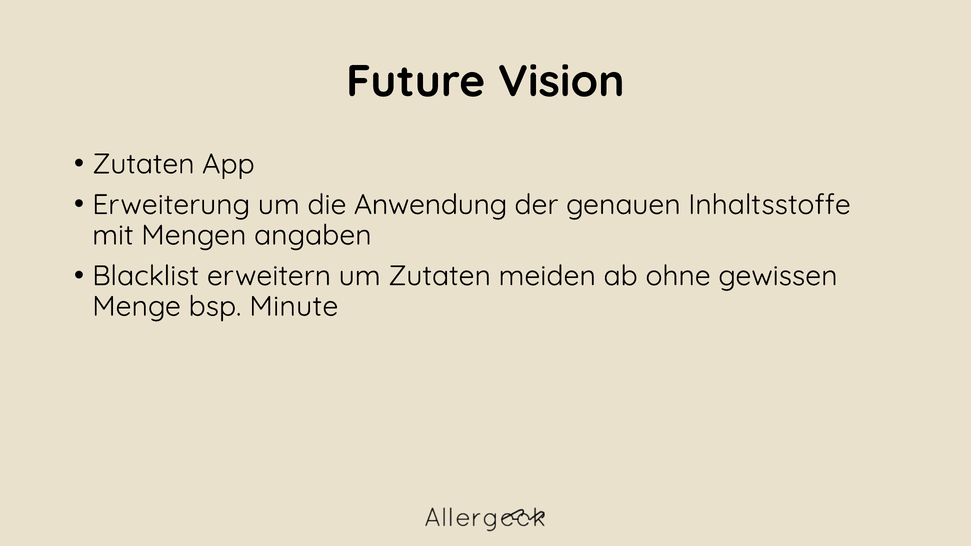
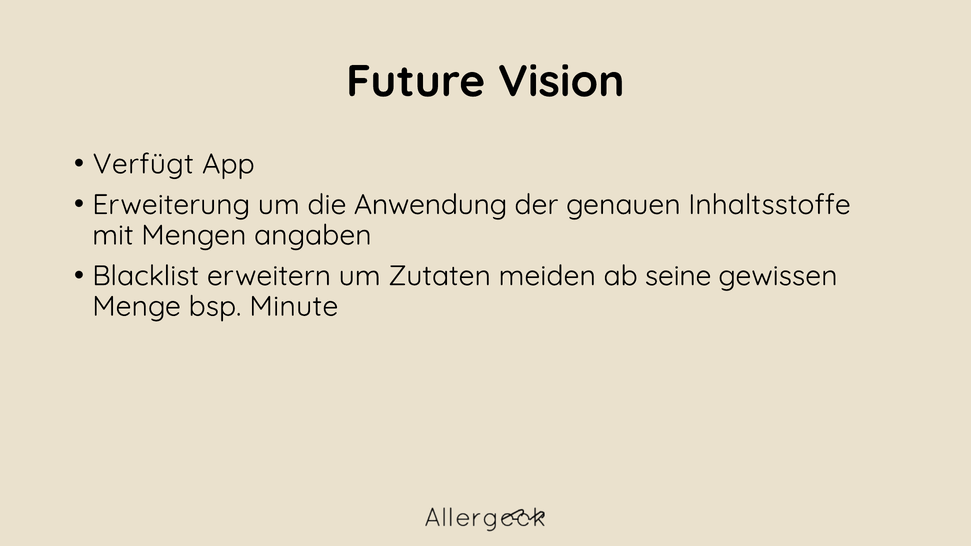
Zutaten: Zutaten -> Verfügt (143, 164)
ohne: ohne -> seine (678, 276)
